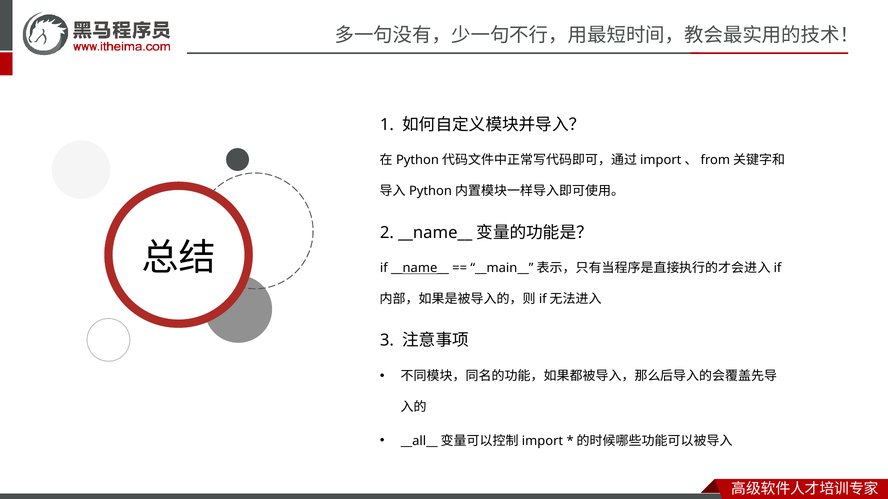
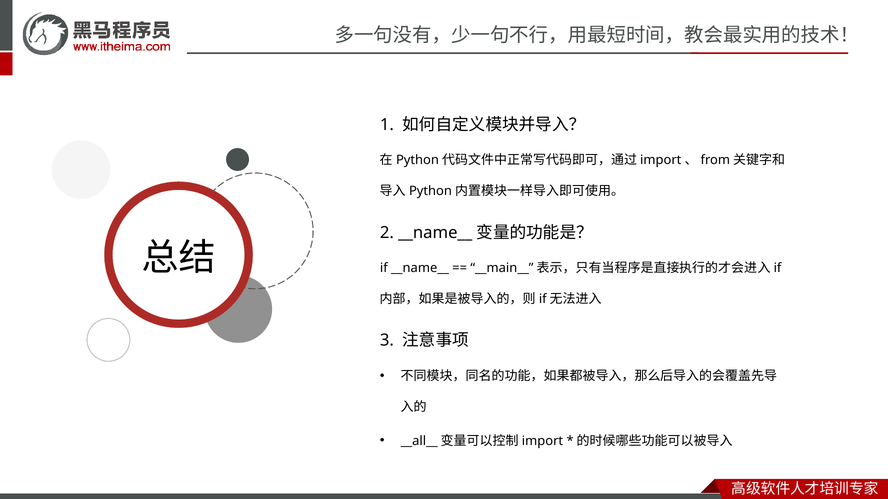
__name__ underline: present -> none (420, 268)
